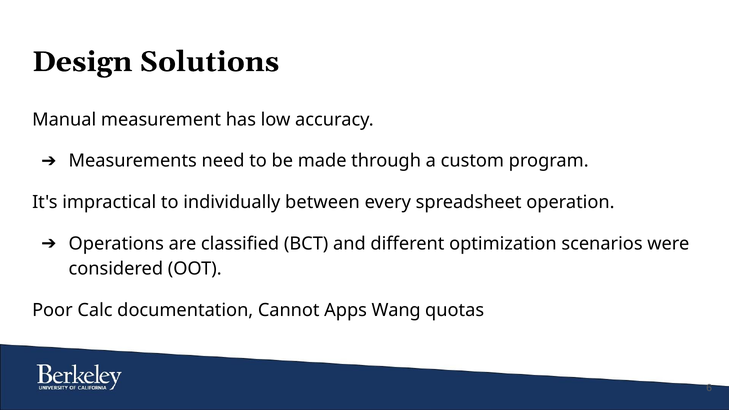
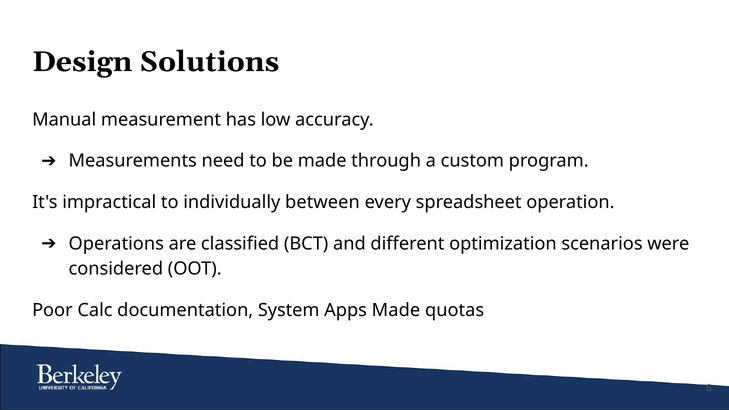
Cannot: Cannot -> System (289, 310)
Apps Wang: Wang -> Made (396, 310)
